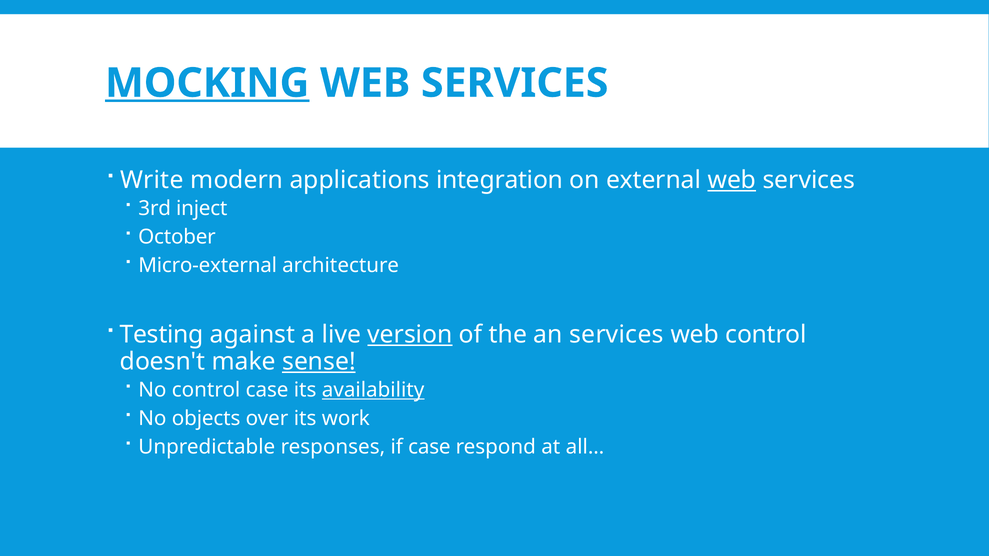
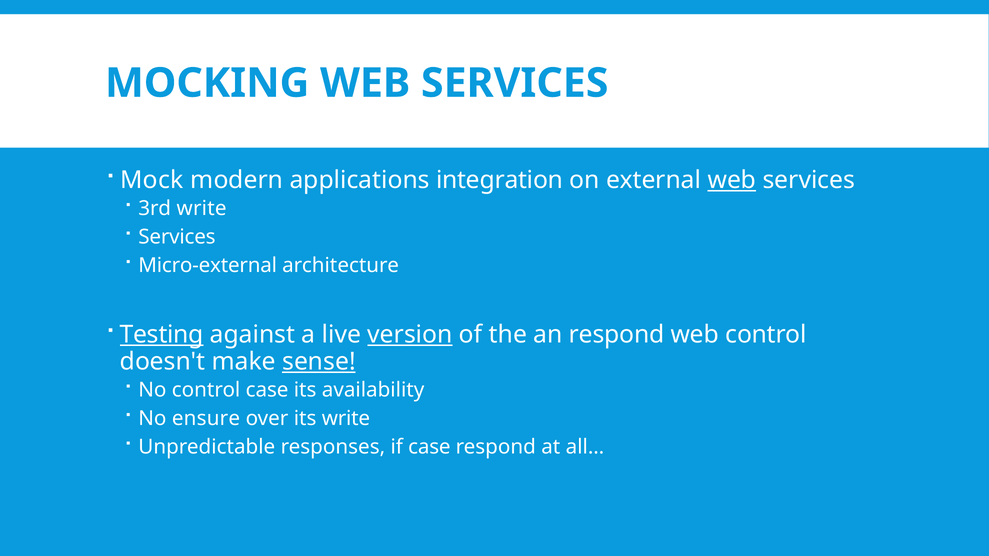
MOCKING underline: present -> none (207, 83)
Write: Write -> Mock (152, 180)
3rd inject: inject -> write (202, 209)
October: October -> Services (177, 237)
Testing underline: none -> present (162, 335)
an services: services -> respond (617, 335)
availability underline: present -> none (373, 390)
objects: objects -> ensure (206, 419)
its work: work -> write (346, 419)
